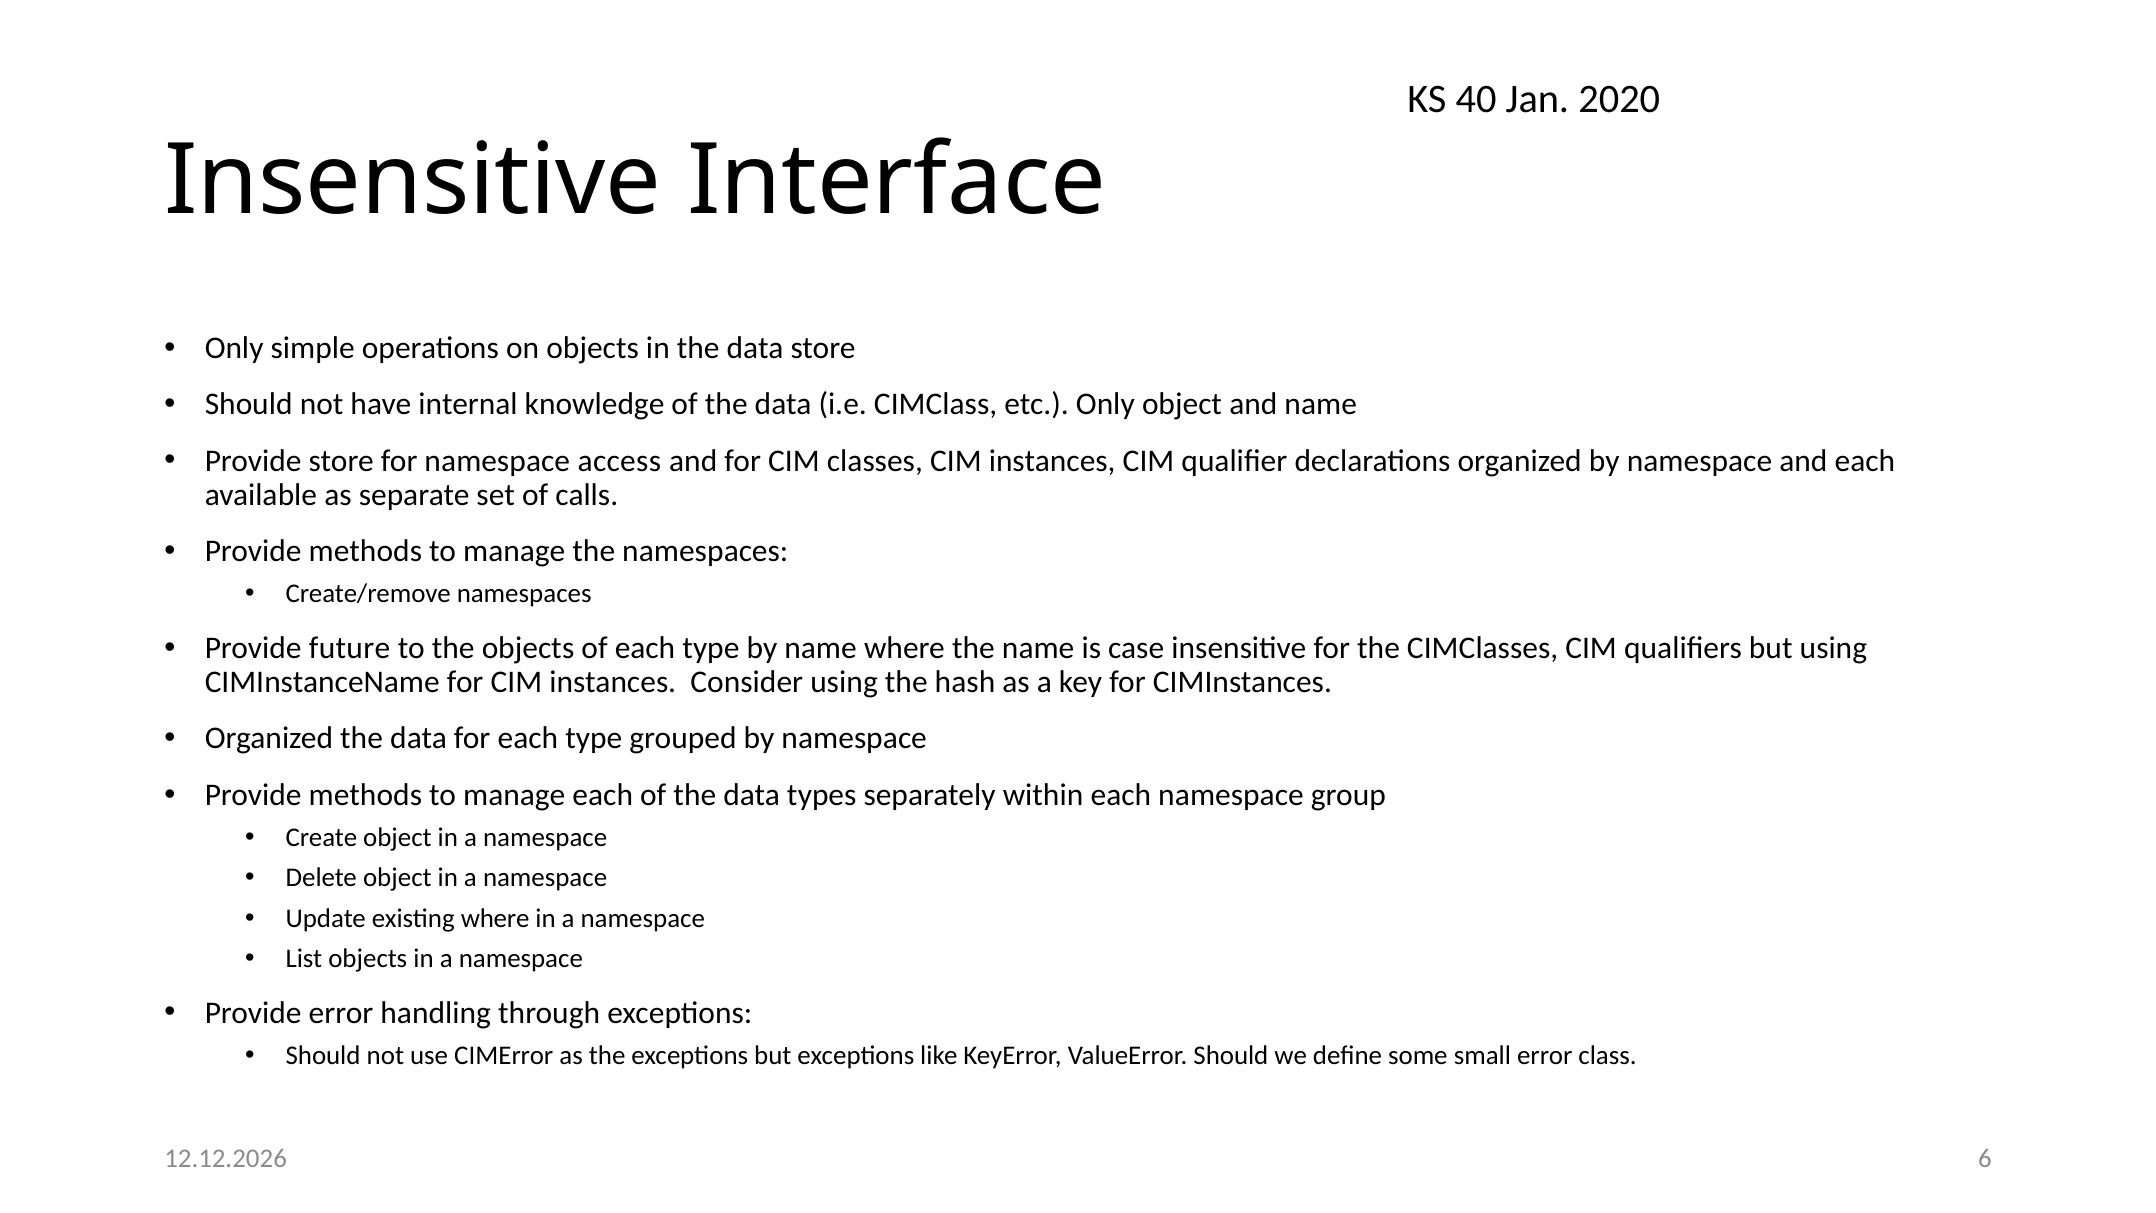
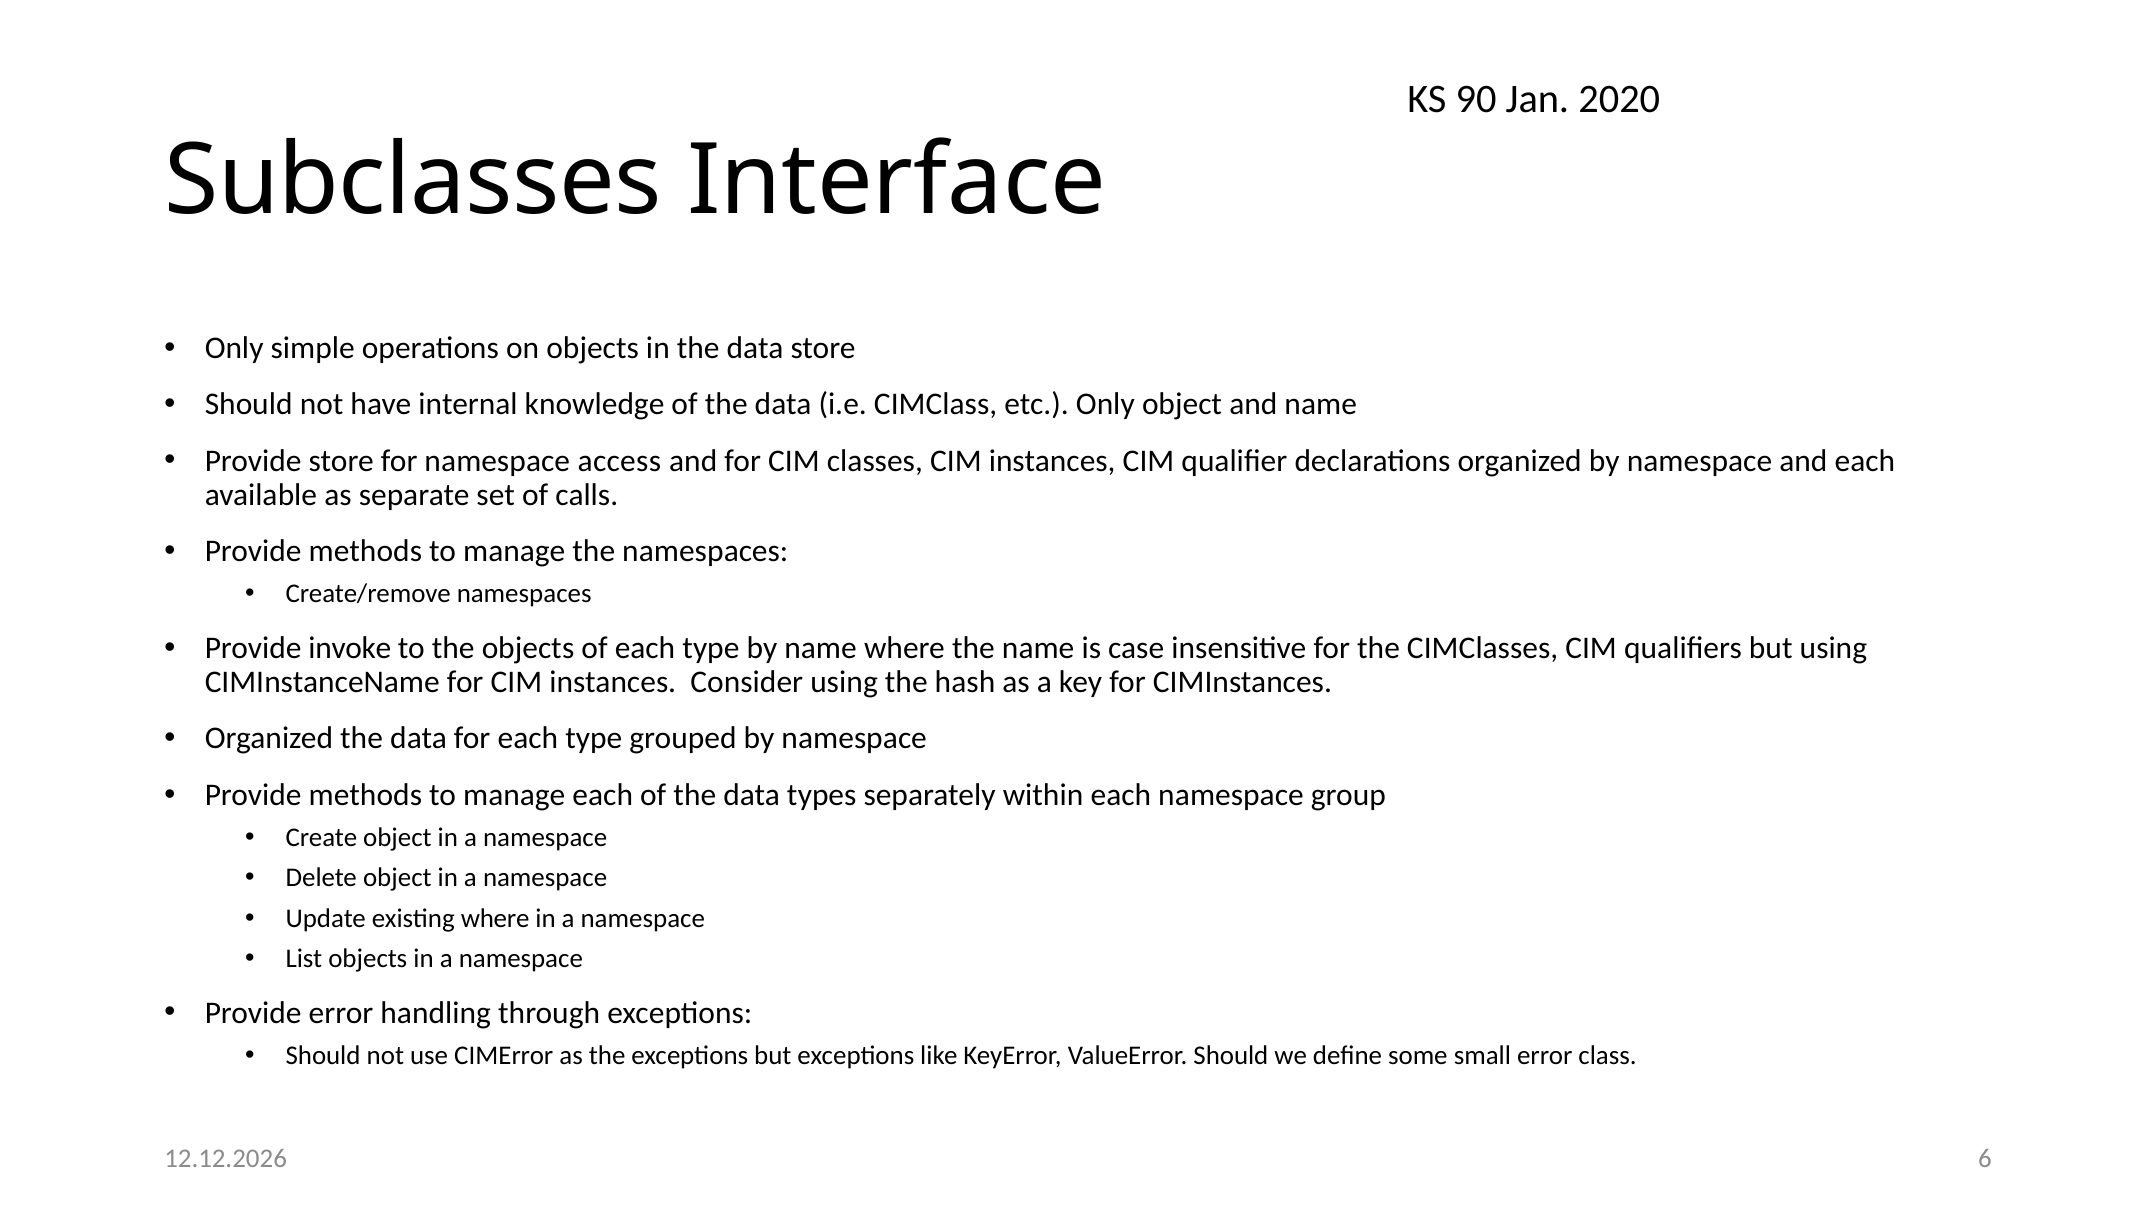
40: 40 -> 90 (1476, 100)
Insensitive: Insensitive -> Subclasses (413, 181)
future: future -> invoke (350, 648)
